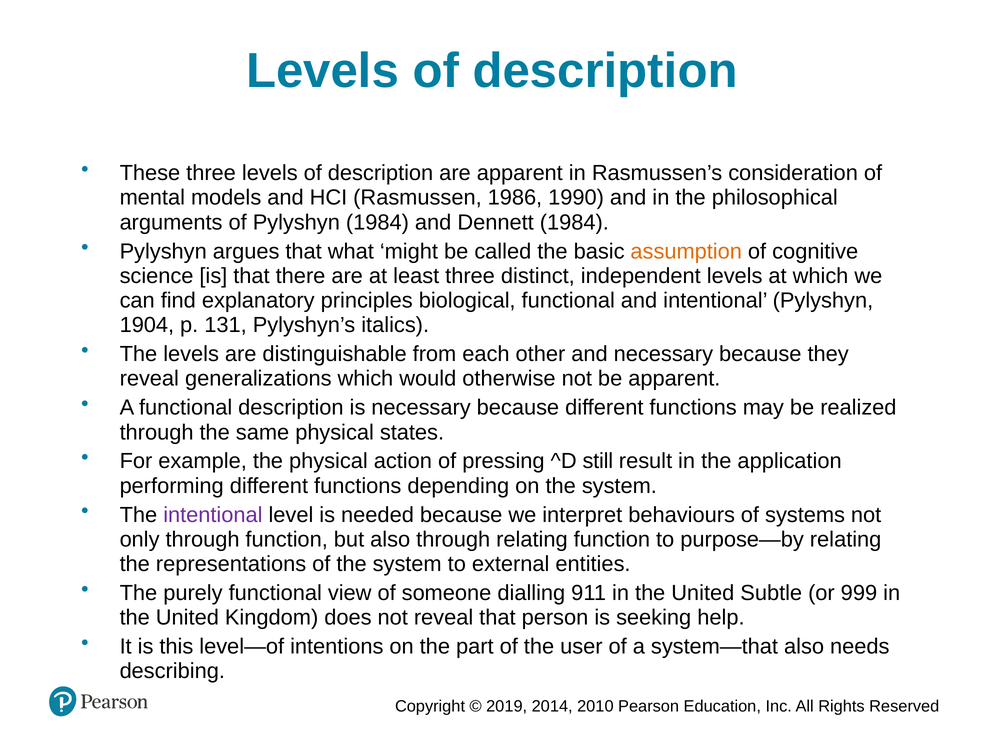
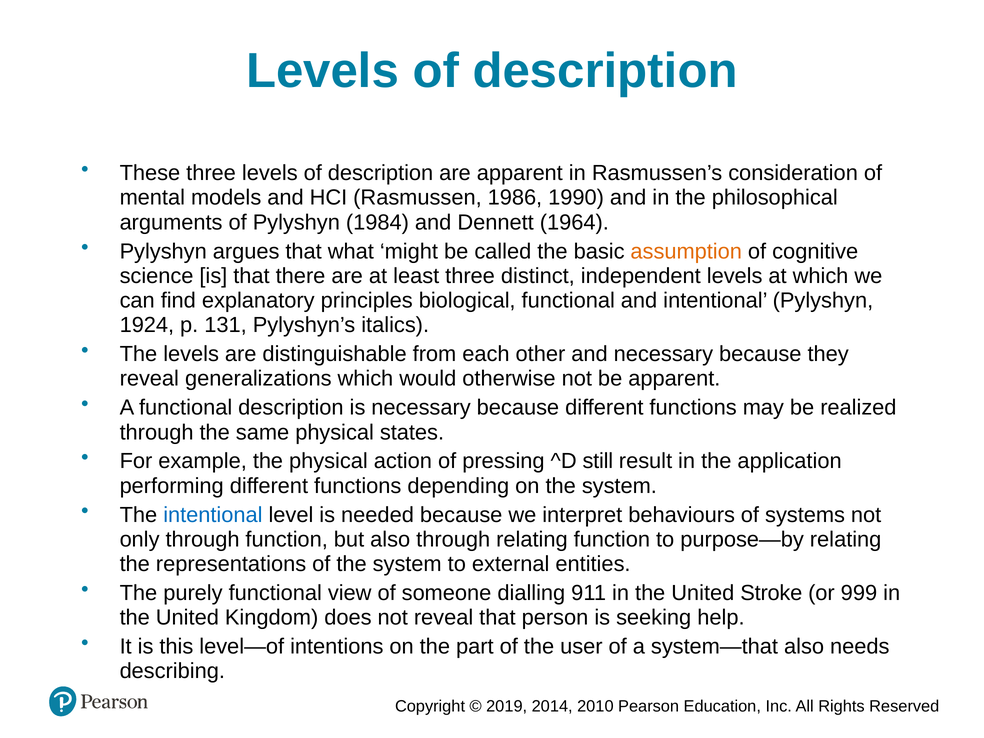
Dennett 1984: 1984 -> 1964 (574, 222)
1904: 1904 -> 1924 (147, 325)
intentional colour: purple -> blue (213, 515)
Subtle: Subtle -> Stroke (771, 593)
